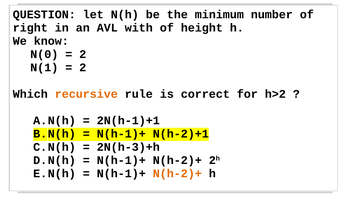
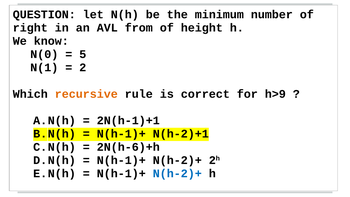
with: with -> from (139, 28)
2: 2 -> 5 (83, 54)
h>2: h>2 -> h>9 (275, 94)
2N(h-3)+h: 2N(h-3)+h -> 2N(h-6)+h (128, 147)
N(h-2)+ colour: orange -> blue (177, 173)
